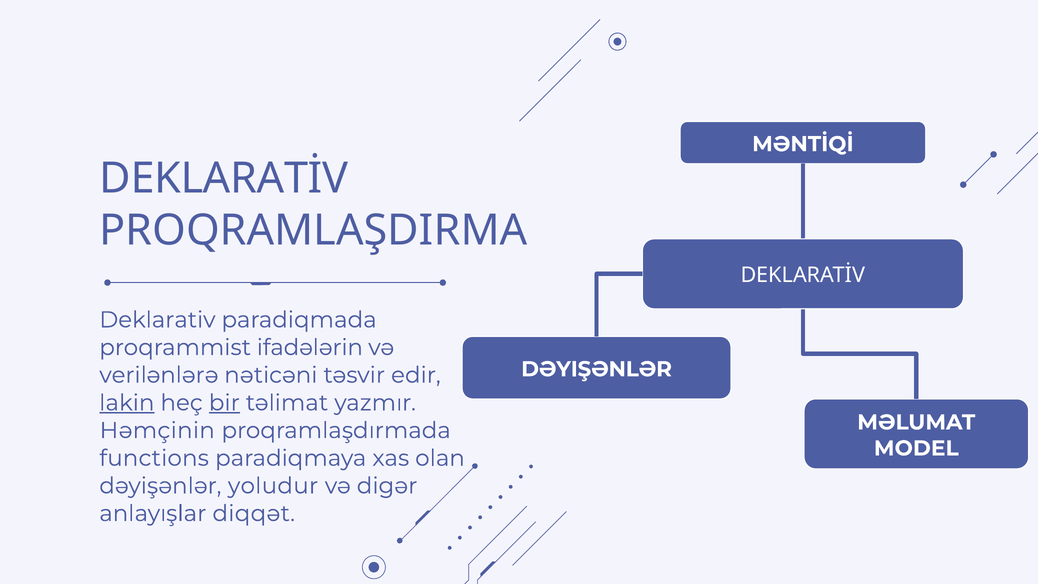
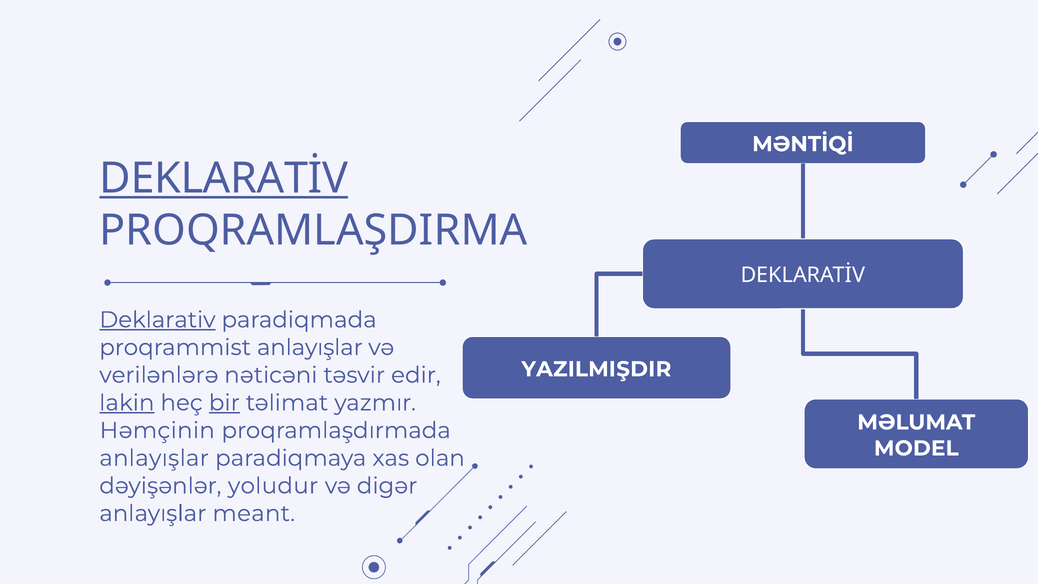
DEKLARATİV underline: none -> present (224, 179)
Deklarativ underline: none -> present (157, 320)
proqrammist ifadələrin: ifadələrin -> anlayışlar (310, 347)
DƏYIŞƏNLƏR: DƏYIŞƏNLƏR -> YAZILMIŞDIR (596, 369)
functions: functions -> anlayışlar (154, 458)
diqqət: diqqət -> meant (254, 513)
